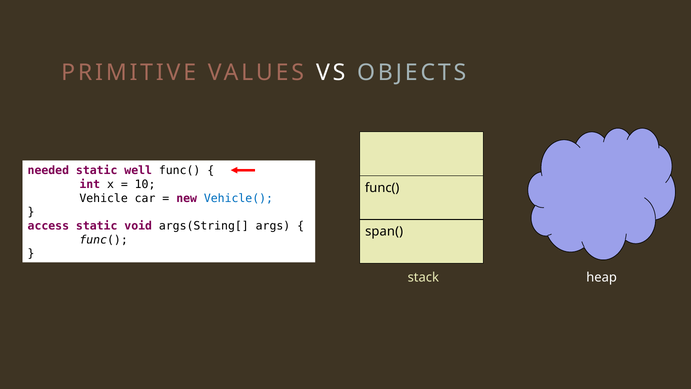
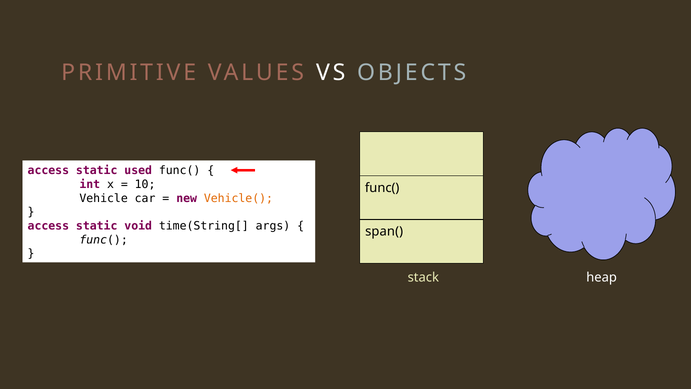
needed: needed -> access (48, 171)
well: well -> used (138, 171)
Vehicle( colour: blue -> orange (238, 198)
args(String[: args(String[ -> time(String[ (204, 226)
